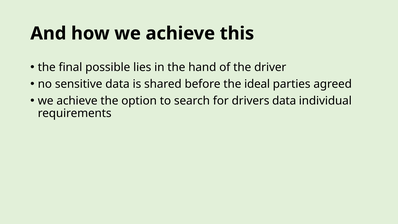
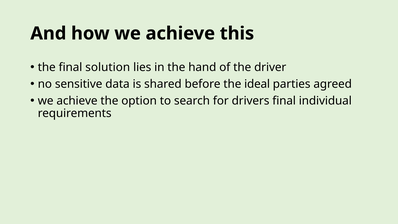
possible: possible -> solution (108, 67)
drivers data: data -> final (284, 101)
